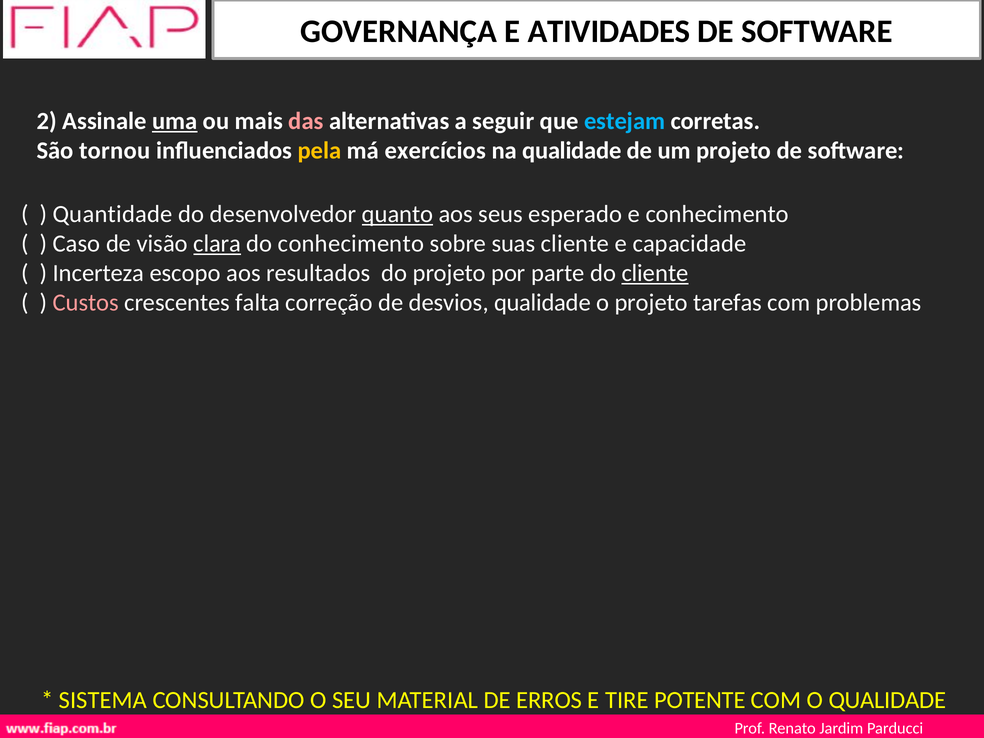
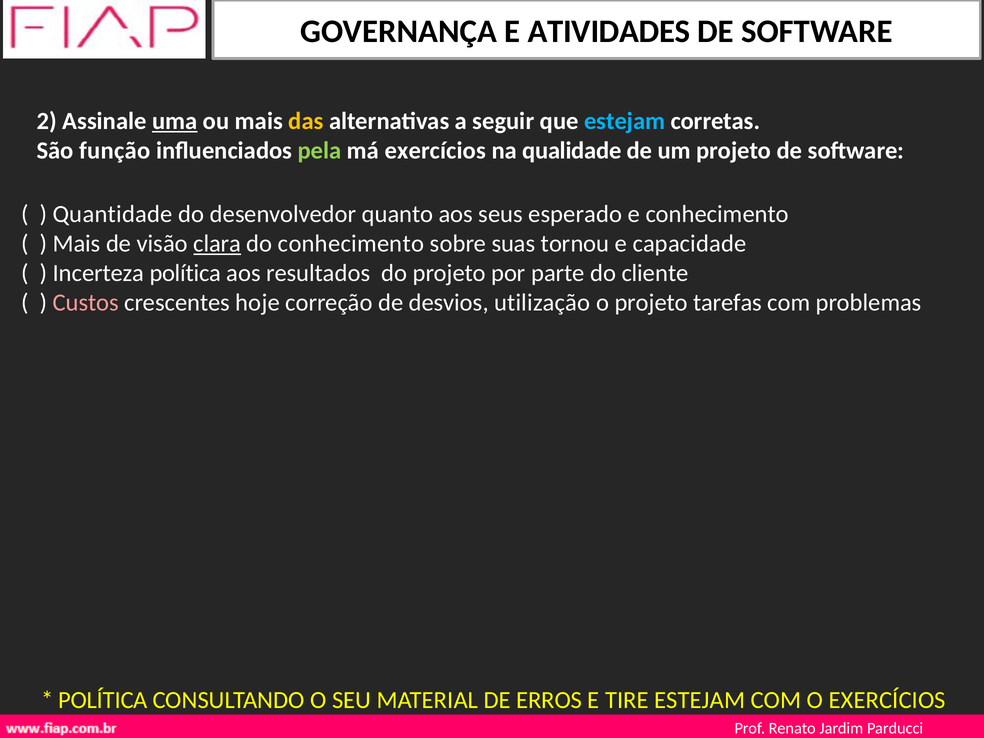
das colour: pink -> yellow (306, 121)
tornou: tornou -> função (115, 150)
pela colour: yellow -> light green (320, 150)
quanto underline: present -> none (398, 214)
Caso: Caso -> Mais (77, 243)
suas cliente: cliente -> tornou (575, 243)
Incerteza escopo: escopo -> política (185, 273)
cliente underline: present -> none (655, 273)
falta: falta -> hoje (258, 303)
desvios qualidade: qualidade -> utilização (542, 303)
SISTEMA: SISTEMA -> POLÍTICA (103, 700)
TIRE POTENTE: POTENTE -> ESTEJAM (700, 700)
O QUALIDADE: QUALIDADE -> EXERCÍCIOS (887, 700)
